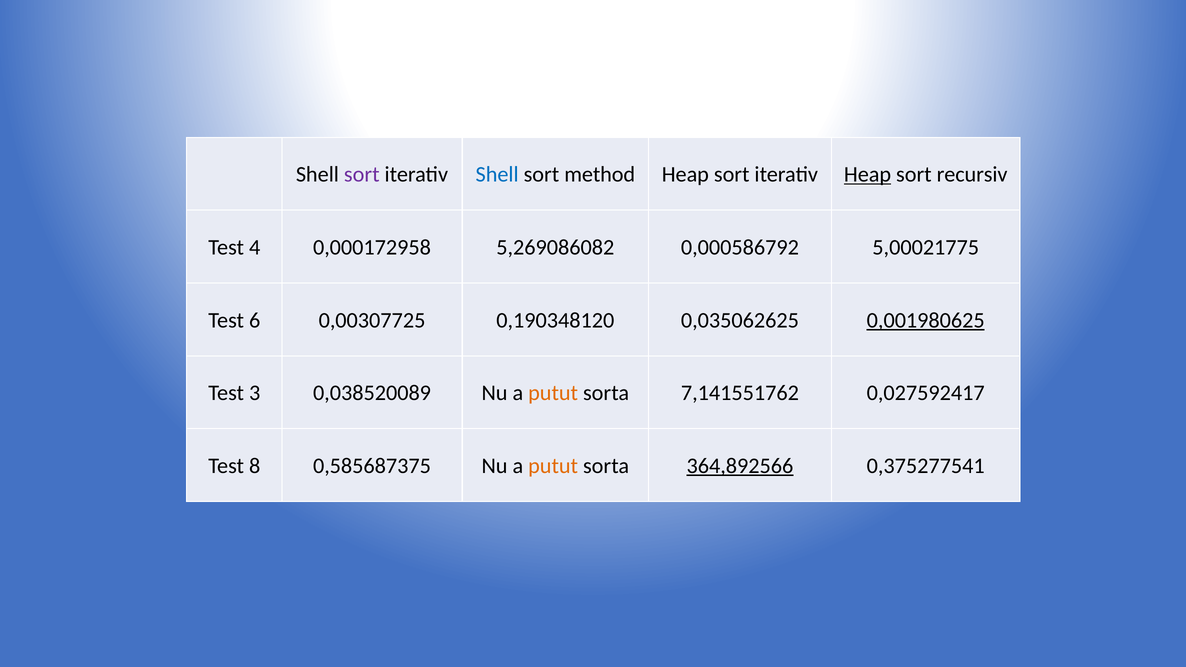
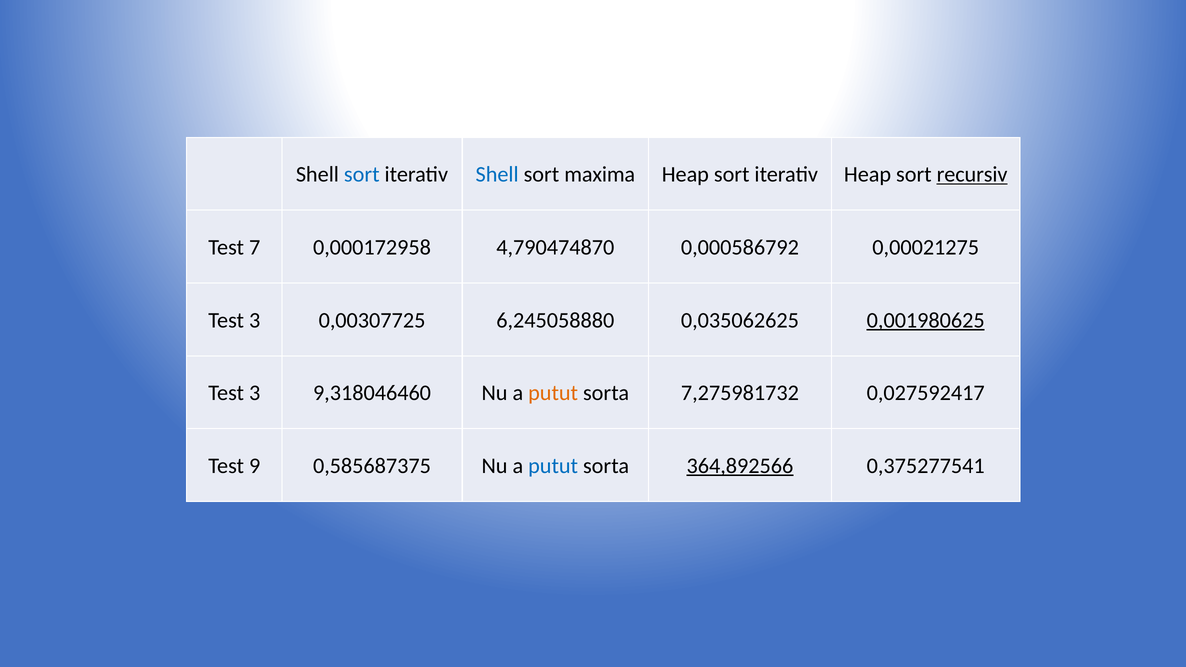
sort colour: purple -> blue (362, 175)
method: method -> maxima (600, 175)
Heap underline: present -> none (868, 175)
recursiv underline: none -> present (972, 175)
4: 4 -> 7 (255, 247)
5,269086082: 5,269086082 -> 4,790474870 (555, 247)
5,00021775: 5,00021775 -> 0,00021275 (926, 247)
6: 6 -> 3 (255, 320)
0,190348120: 0,190348120 -> 6,245058880 (555, 320)
0,038520089: 0,038520089 -> 9,318046460 (372, 393)
7,141551762: 7,141551762 -> 7,275981732 (740, 393)
8: 8 -> 9 (255, 466)
putut colour: orange -> blue (553, 466)
